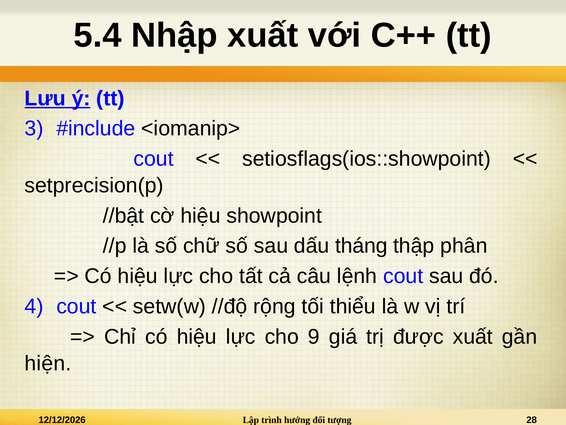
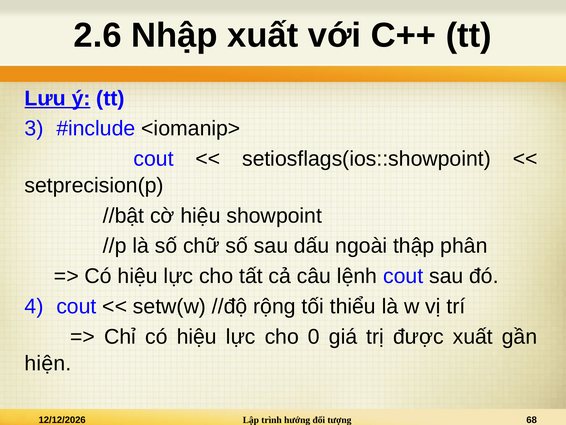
5.4: 5.4 -> 2.6 (98, 35)
tháng: tháng -> ngoài (361, 246)
9: 9 -> 0 (314, 336)
28: 28 -> 68 (532, 419)
